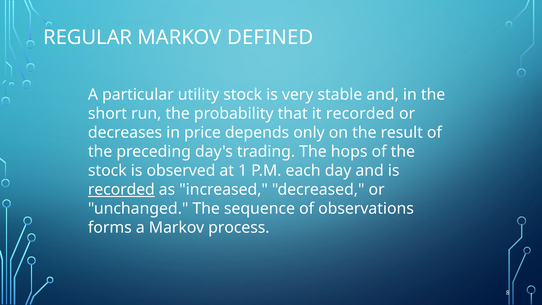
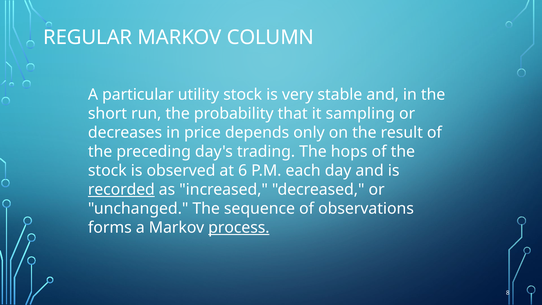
DEFINED: DEFINED -> COLUMN (270, 37)
it recorded: recorded -> sampling (360, 114)
1: 1 -> 6 (243, 171)
process underline: none -> present (239, 228)
